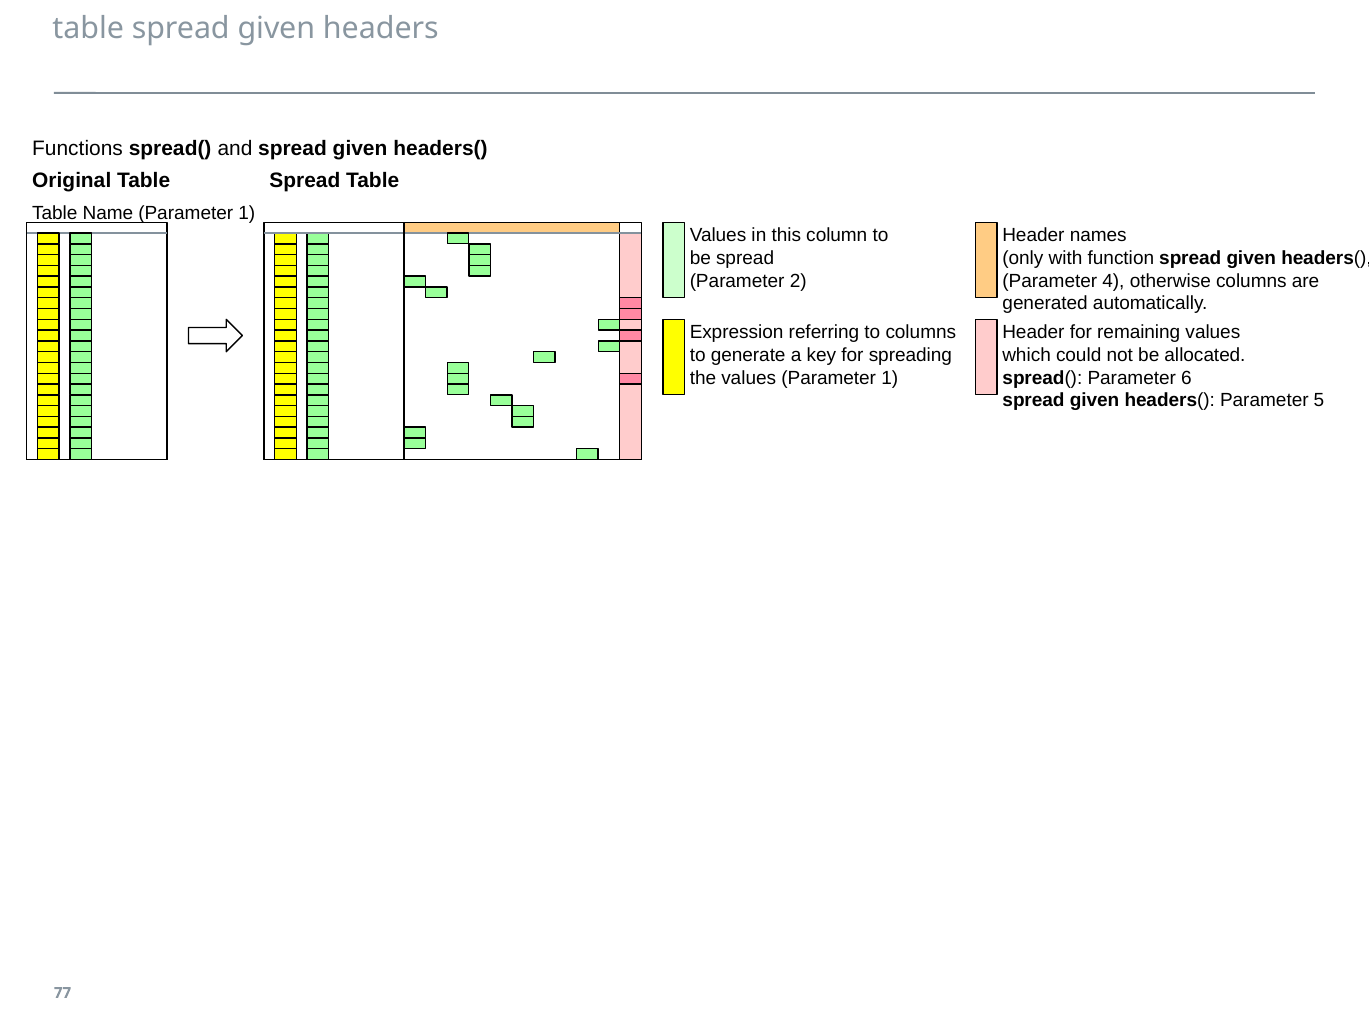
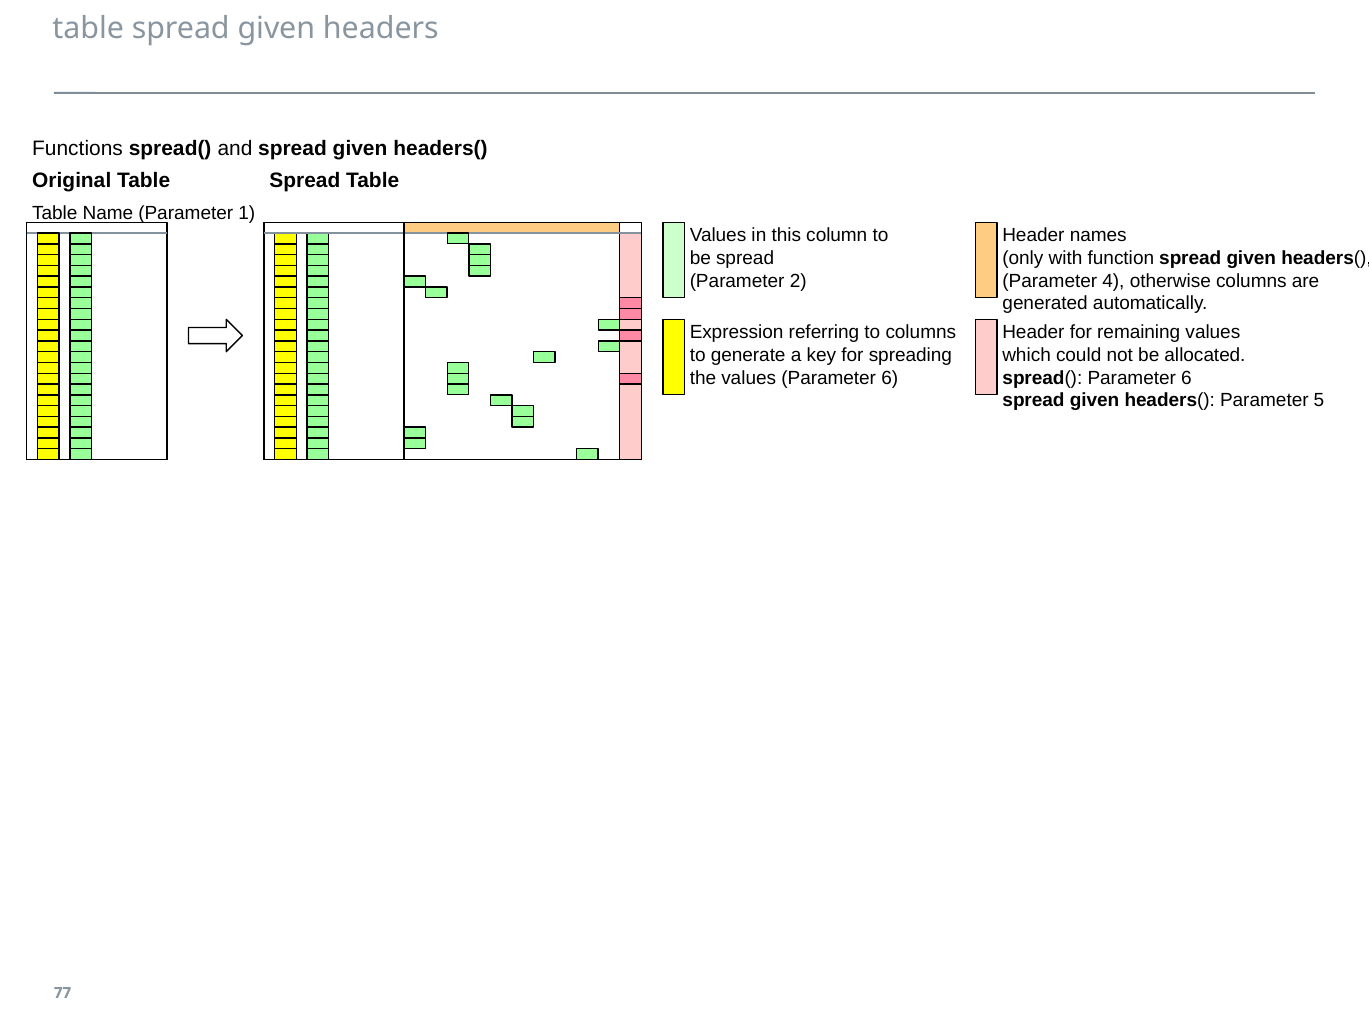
values Parameter 1: 1 -> 6 (890, 378)
